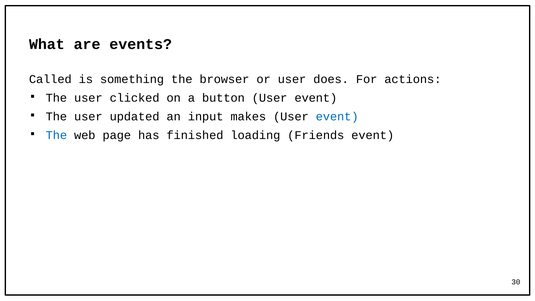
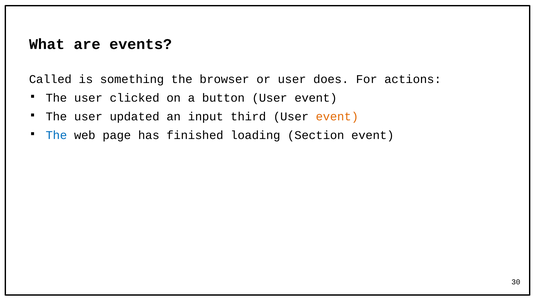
makes: makes -> third (248, 117)
event colour: blue -> orange (337, 117)
Friends: Friends -> Section (316, 135)
